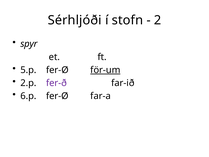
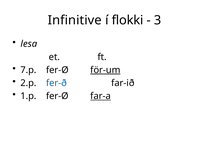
Sérhljóði: Sérhljóði -> Infinitive (75, 20)
stofn: stofn -> flokki (128, 20)
2: 2 -> 3 (158, 20)
spyr: spyr -> lesa (29, 44)
5.p: 5.p -> 7.p (28, 70)
fer-ð colour: purple -> blue (56, 83)
6.p: 6.p -> 1.p (28, 96)
far-a underline: none -> present (101, 96)
